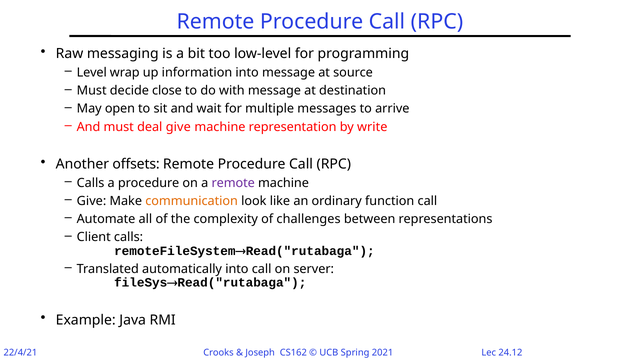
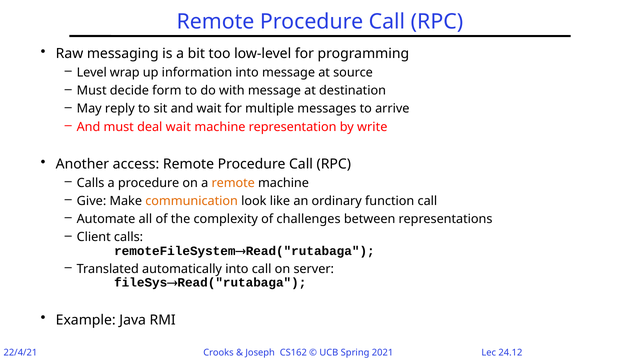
close: close -> form (167, 91)
open: open -> reply (120, 109)
deal give: give -> wait (178, 127)
offsets: offsets -> access (136, 164)
remote colour: purple -> orange (233, 183)
